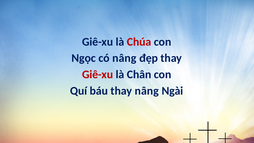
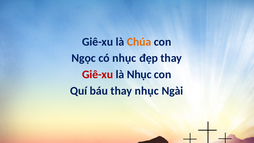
Chúa colour: red -> orange (139, 42)
có nâng: nâng -> nhục (124, 58)
là Chân: Chân -> Nhục (139, 74)
thay nâng: nâng -> nhục (147, 91)
